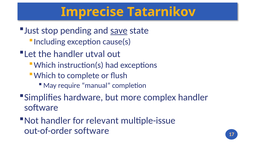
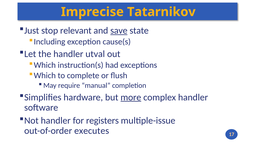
pending: pending -> relevant (76, 31)
more underline: none -> present (131, 98)
relevant: relevant -> registers (102, 121)
out-of-order software: software -> executes (92, 131)
